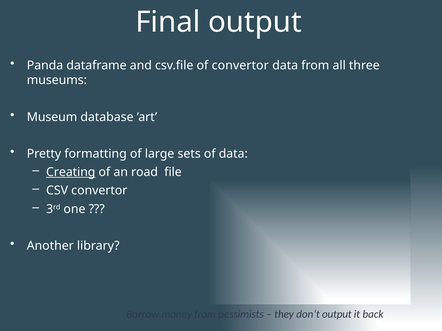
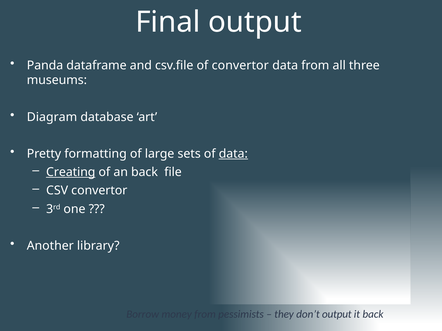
Museum: Museum -> Diagram (52, 117)
data underline: none -> present (233, 154)
an road: road -> back (145, 172)
